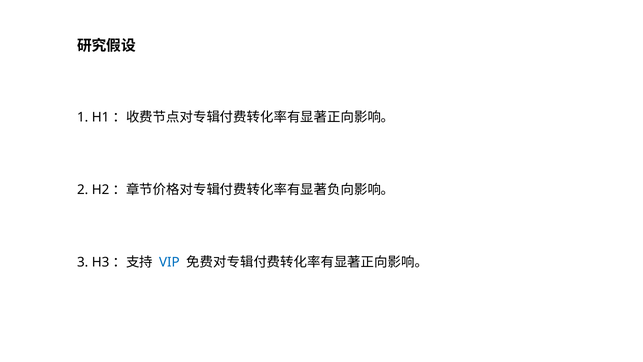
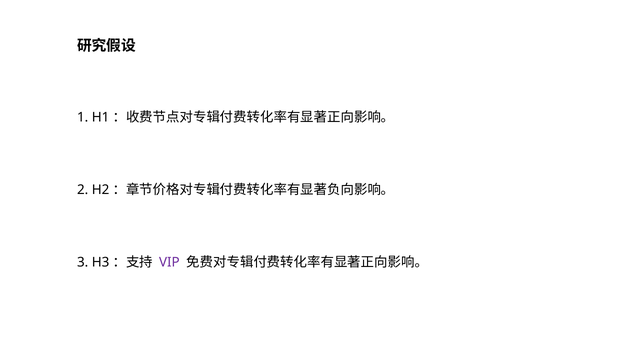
VIP colour: blue -> purple (169, 262)
